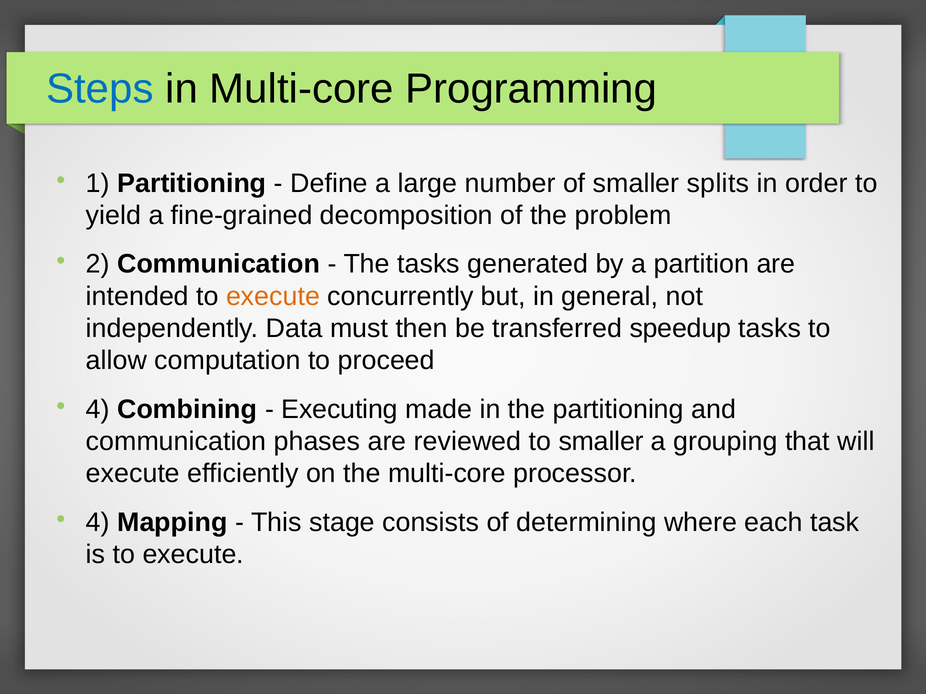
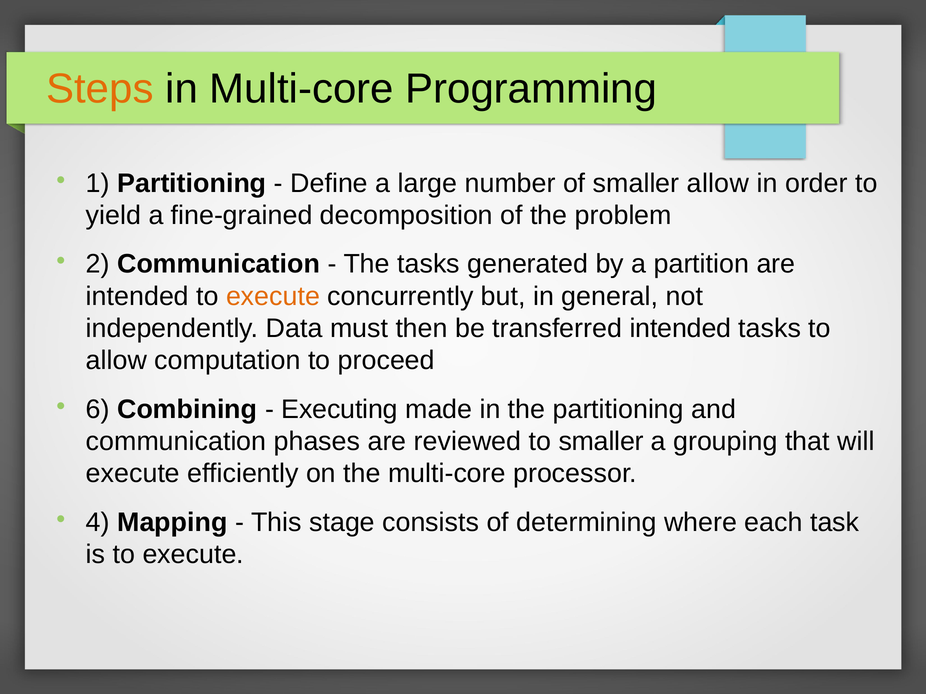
Steps colour: blue -> orange (100, 89)
smaller splits: splits -> allow (718, 183)
transferred speedup: speedup -> intended (680, 329)
4: 4 -> 6 (98, 409)
